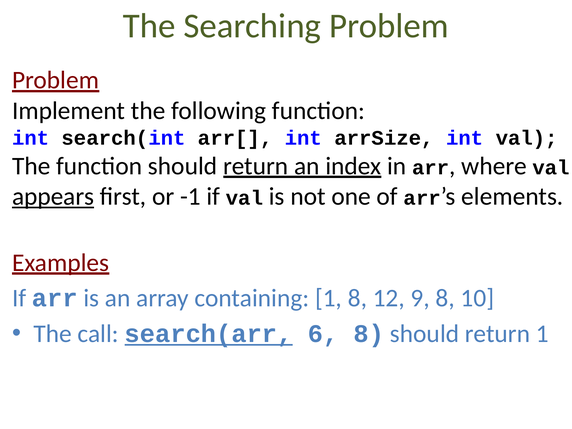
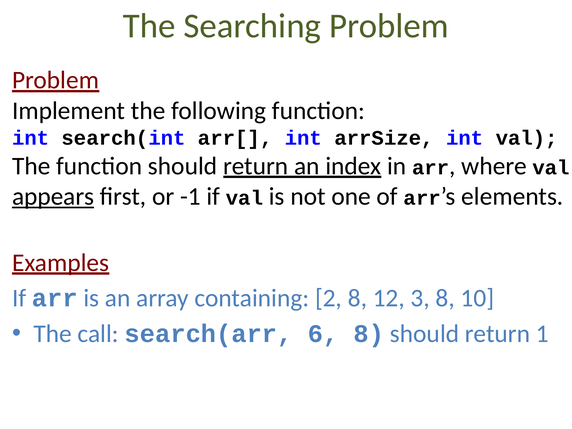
containing 1: 1 -> 2 (328, 298)
9: 9 -> 3 (420, 298)
search(arr underline: present -> none (209, 334)
